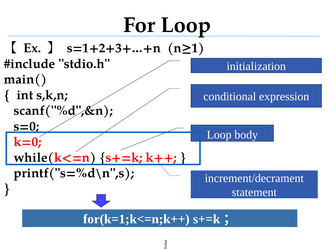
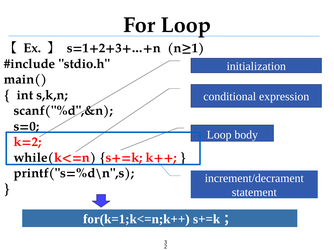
k=0: k=0 -> k=2 (27, 142)
